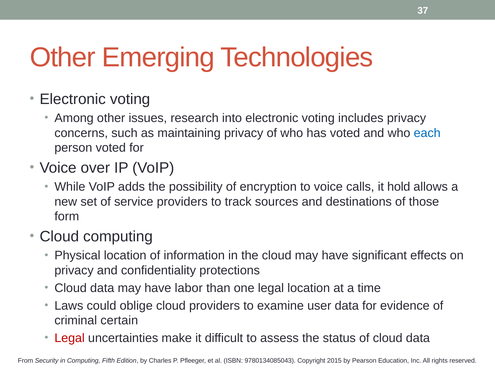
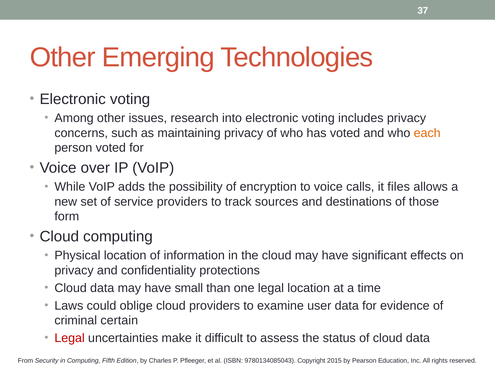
each colour: blue -> orange (427, 133)
hold: hold -> files (399, 187)
labor: labor -> small (189, 288)
